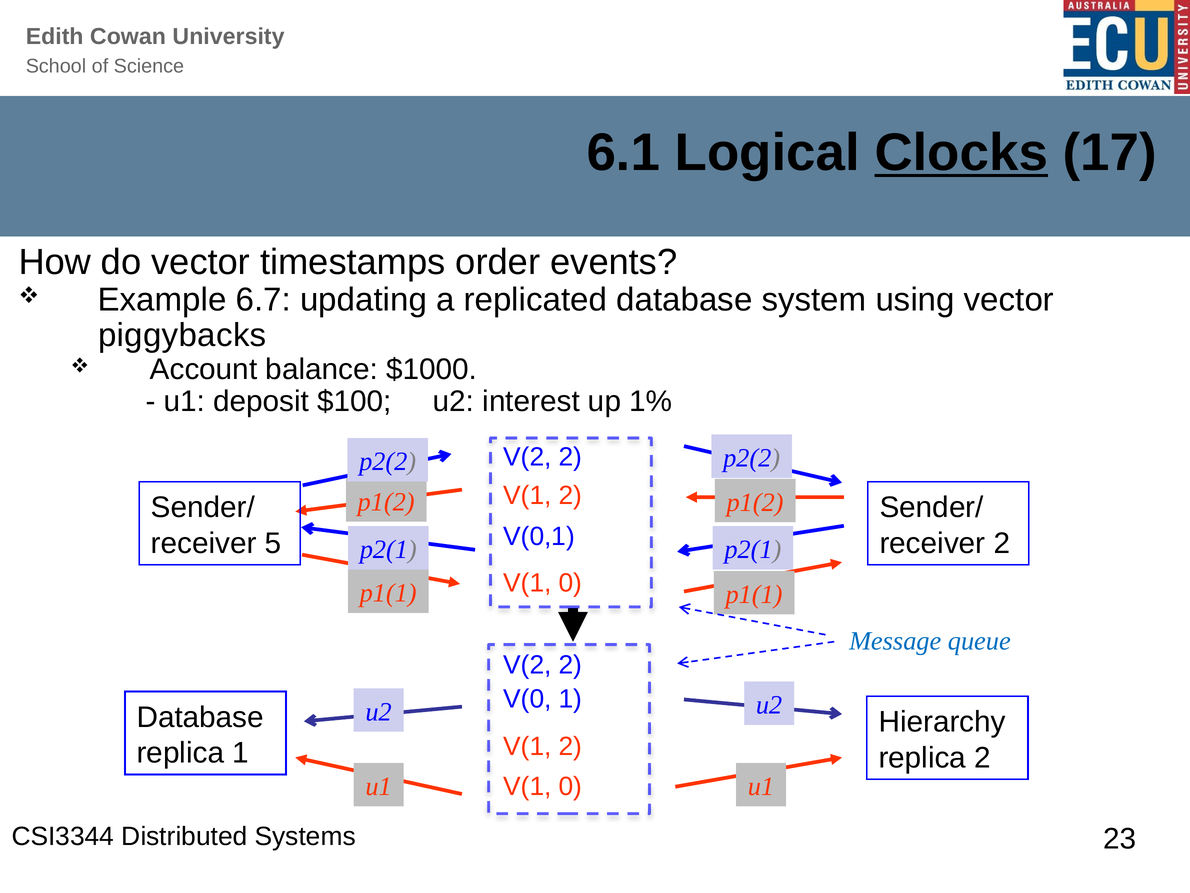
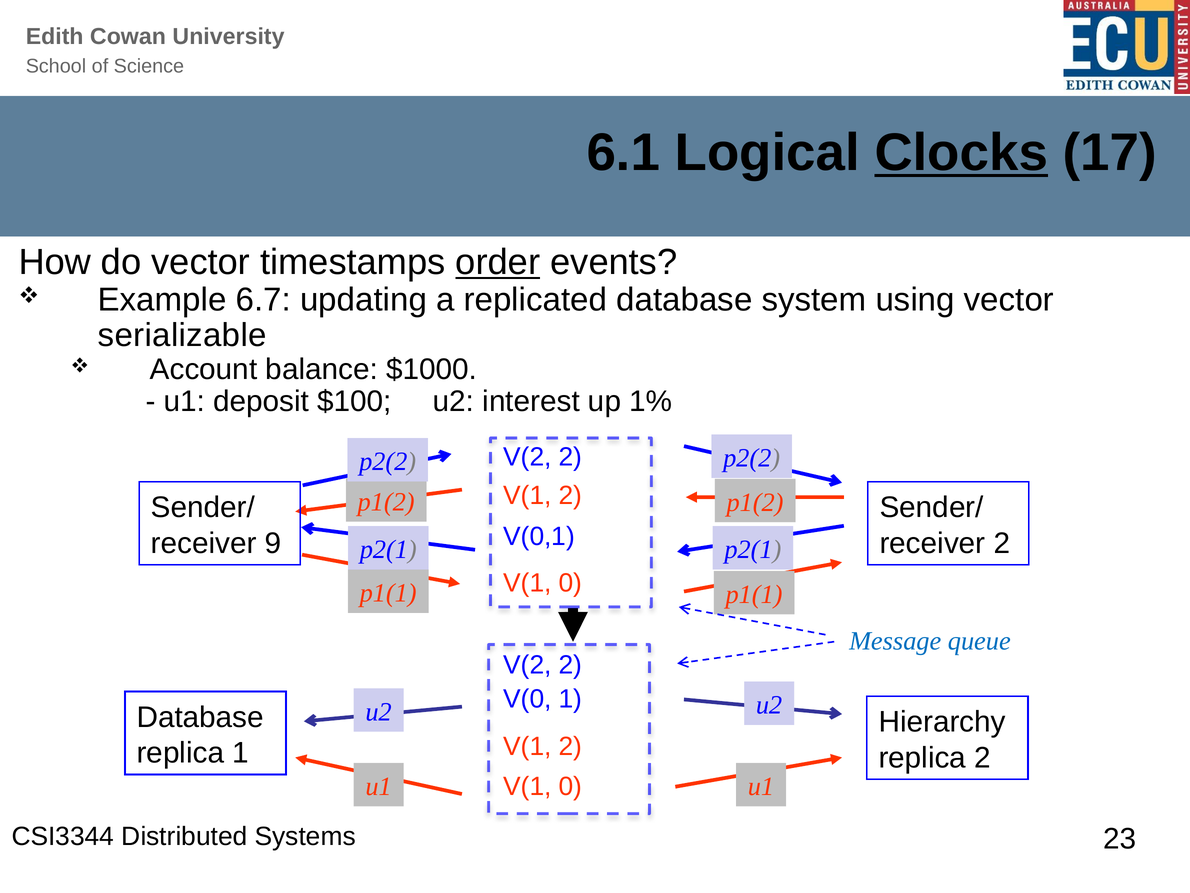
order underline: none -> present (498, 262)
piggybacks: piggybacks -> serializable (182, 335)
5: 5 -> 9 (273, 543)
